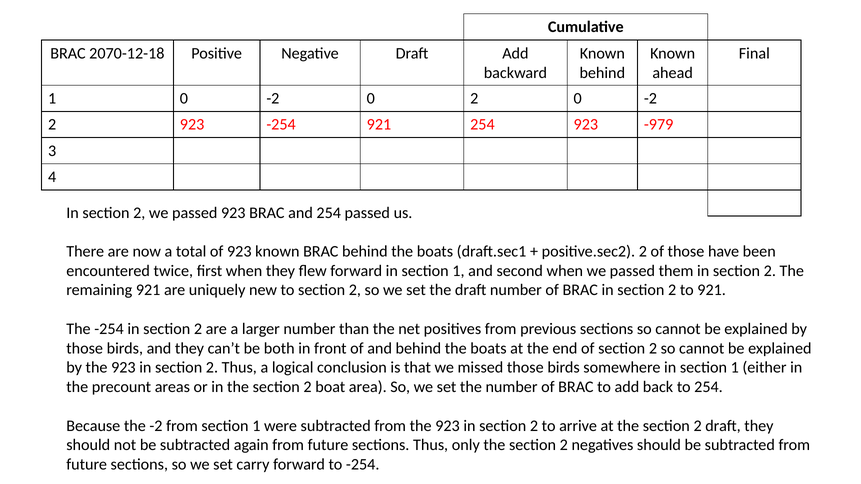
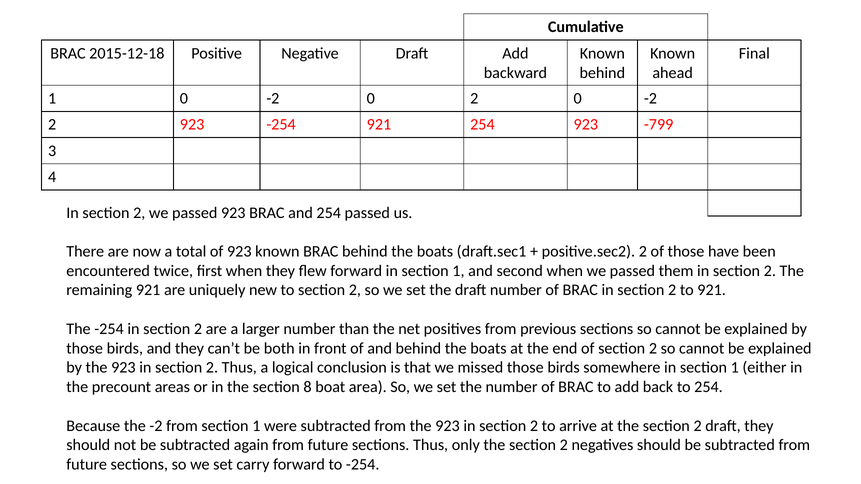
2070-12-18: 2070-12-18 -> 2015-12-18 (127, 53)
-979: -979 -> -799 (659, 125)
in the section 2: 2 -> 8 (308, 387)
